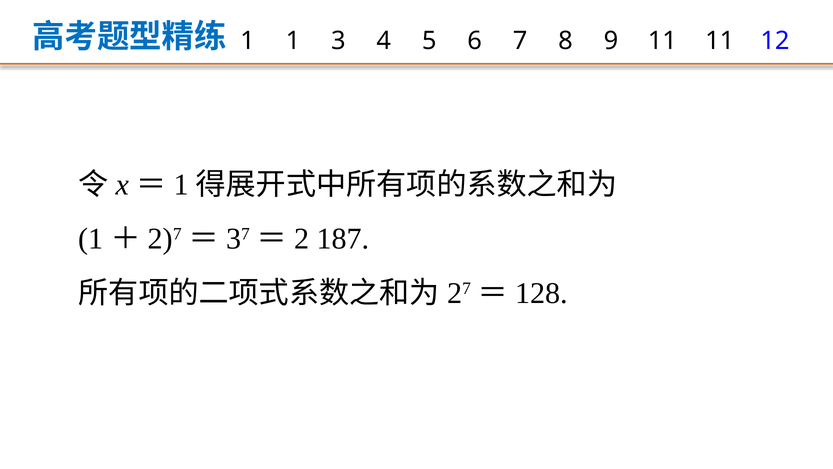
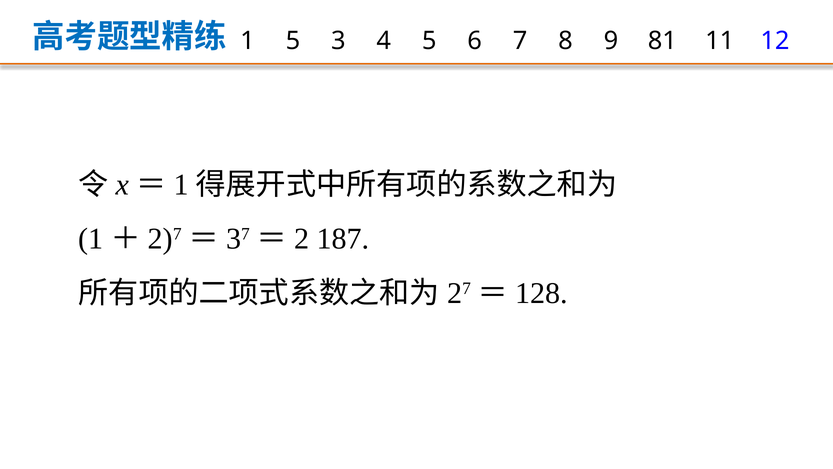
1 1: 1 -> 5 (293, 41)
9 11: 11 -> 81 (662, 41)
